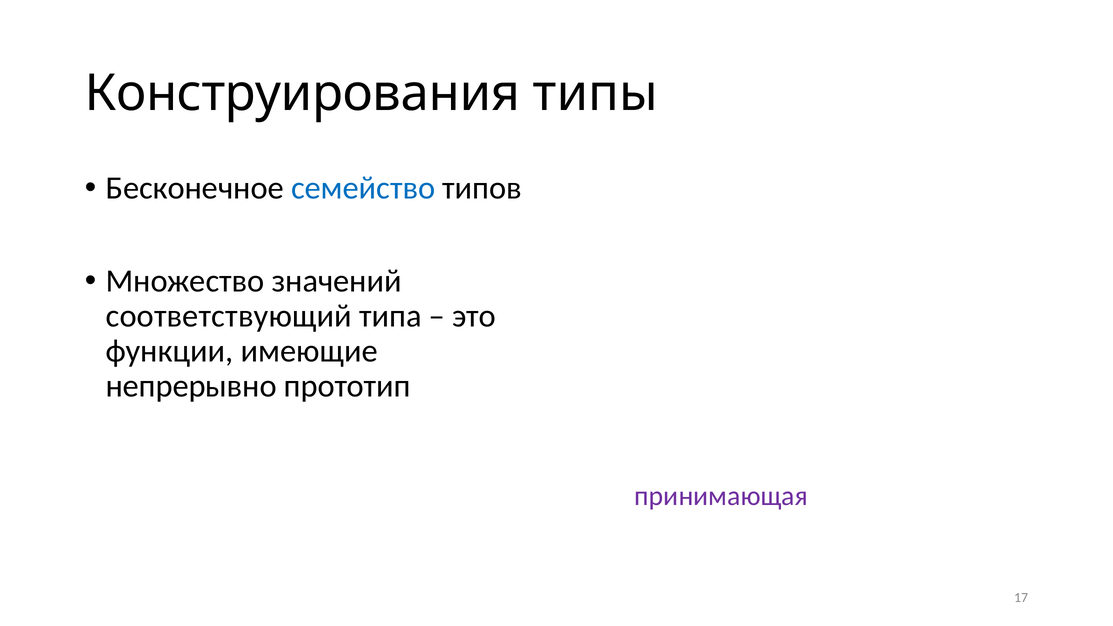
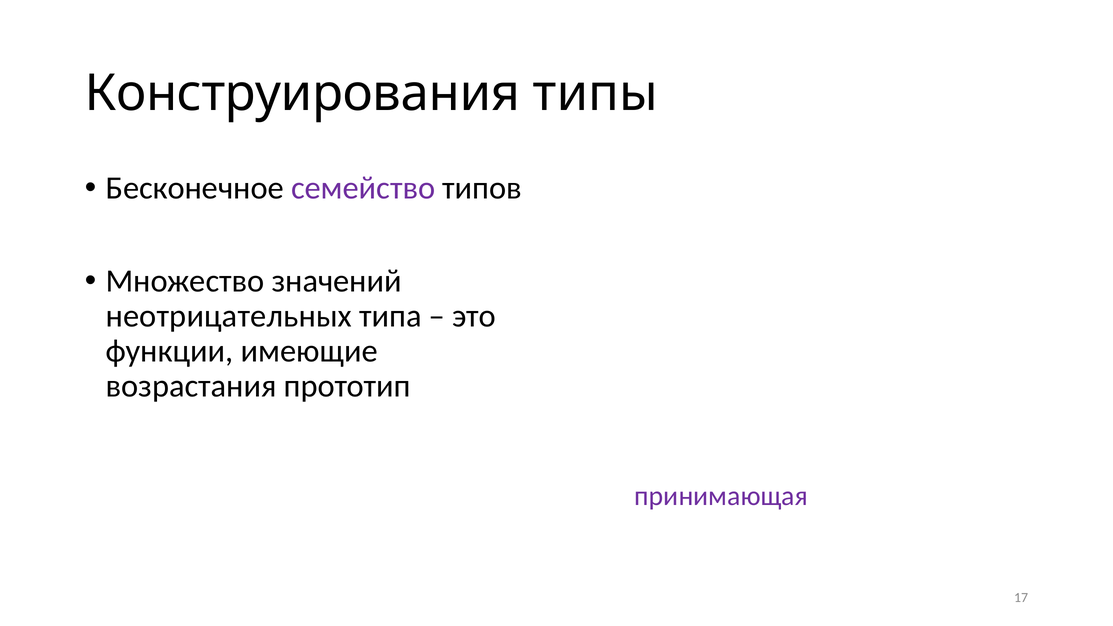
семейство colour: blue -> purple (363, 188)
соответствующий: соответствующий -> неотрицательных (229, 316)
непрерывно: непрерывно -> возрастания (191, 386)
